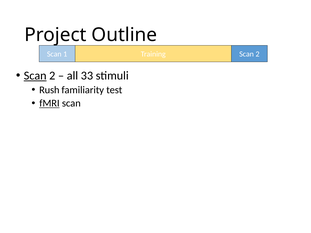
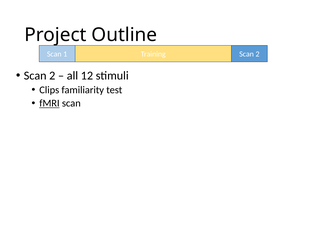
Scan underline: present -> none (35, 76)
33: 33 -> 12 (87, 76)
Rush: Rush -> Clips (49, 90)
